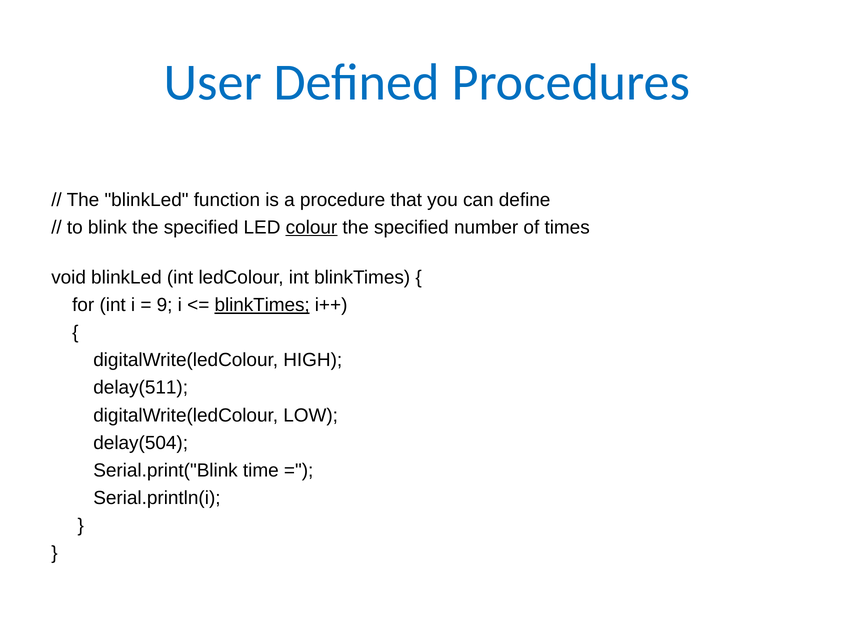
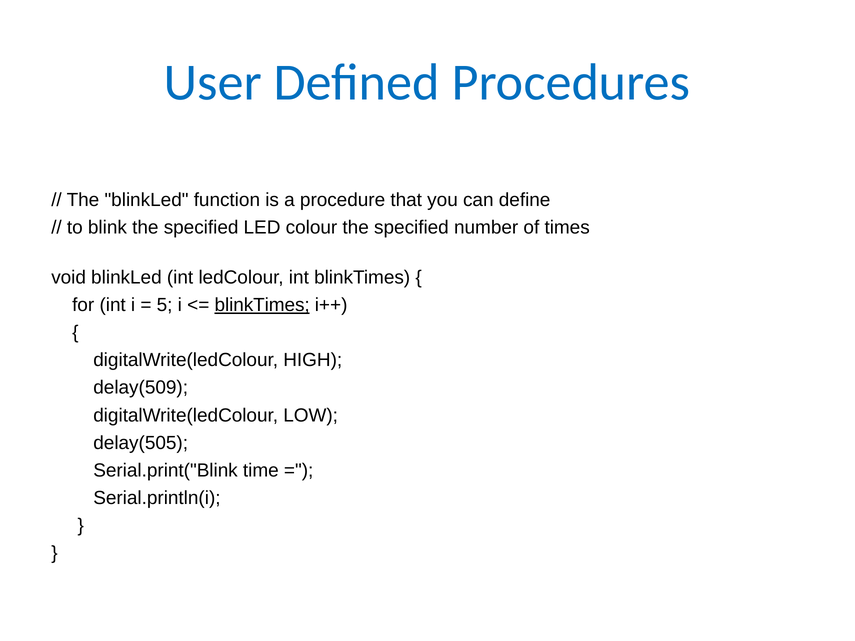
colour underline: present -> none (311, 227)
9: 9 -> 5 (165, 305)
delay(511: delay(511 -> delay(509 (141, 388)
delay(504: delay(504 -> delay(505 (141, 443)
